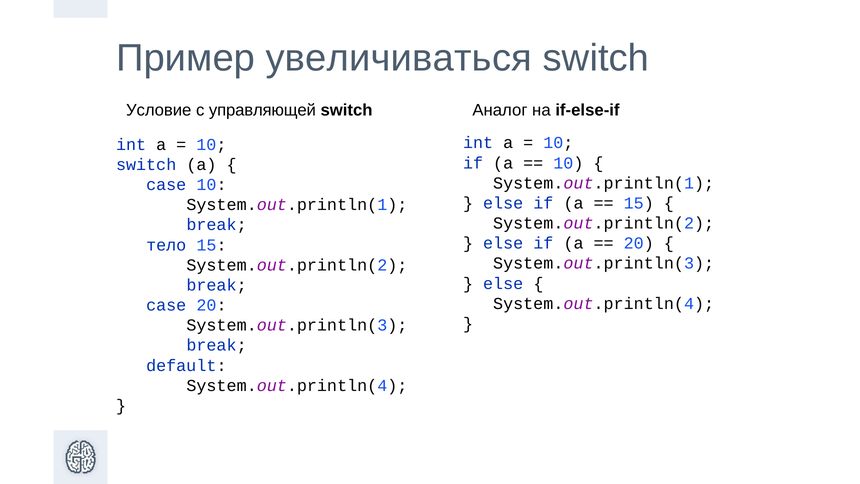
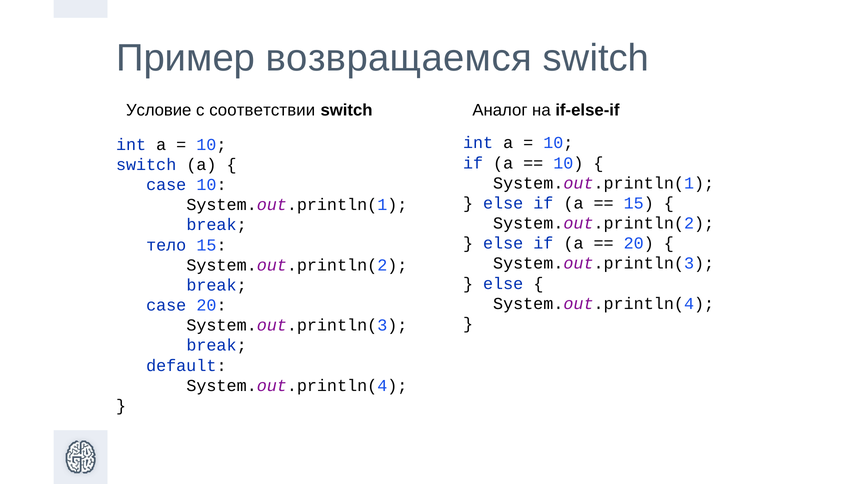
увеличиваться: увеличиваться -> возвращаемся (399, 58)
управляющей: управляющей -> соответствии (262, 110)
